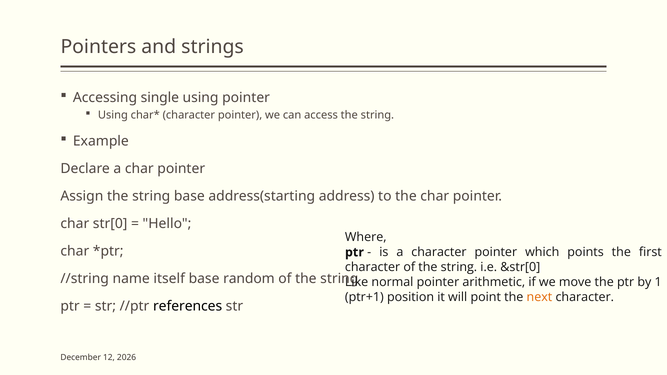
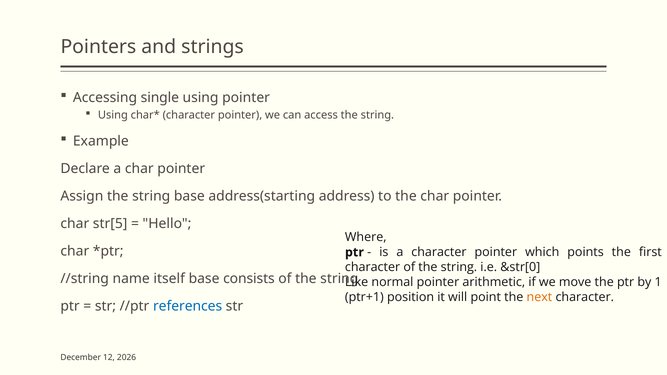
str[0: str[0 -> str[5 (110, 224)
random: random -> consists (249, 279)
references colour: black -> blue (188, 306)
